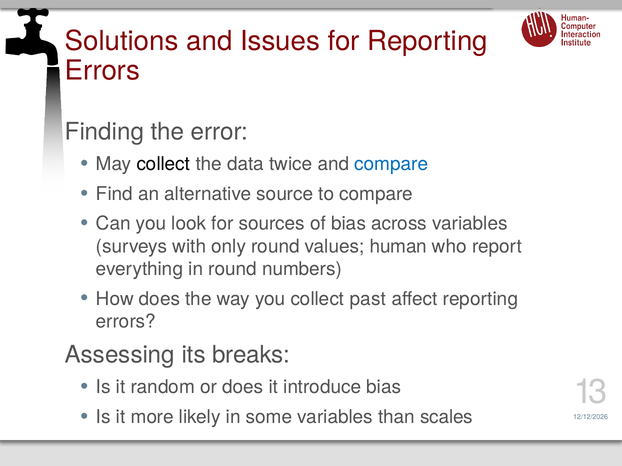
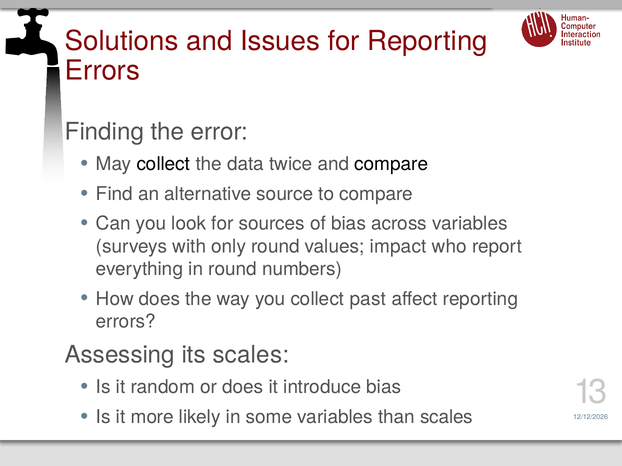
compare colour: blue -> black (391, 164)
human: human -> impact (398, 247)
its breaks: breaks -> scales (251, 355)
